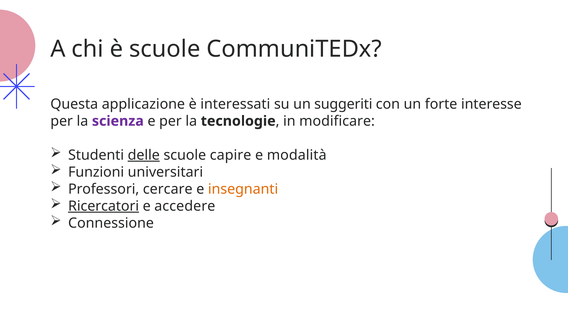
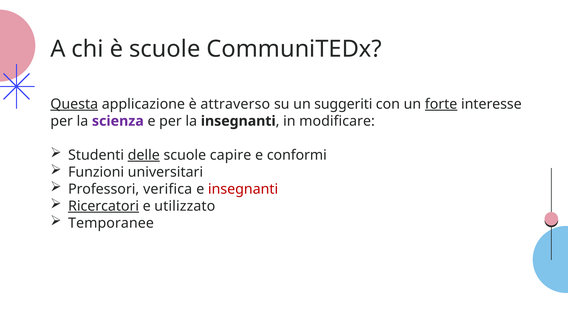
Questa underline: none -> present (74, 104)
interessati: interessati -> attraverso (235, 104)
forte underline: none -> present (441, 104)
la tecnologie: tecnologie -> insegnanti (238, 121)
modalità: modalità -> conformi (297, 155)
cercare: cercare -> verifica (168, 189)
insegnanti colour: orange -> red (243, 189)
accedere: accedere -> utilizzato (185, 206)
Connessione: Connessione -> Temporanee (111, 223)
